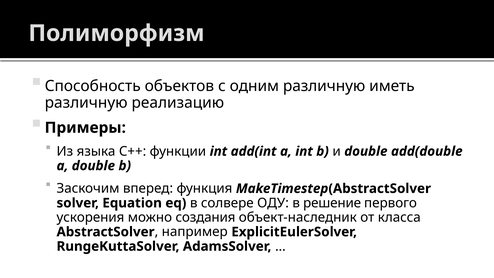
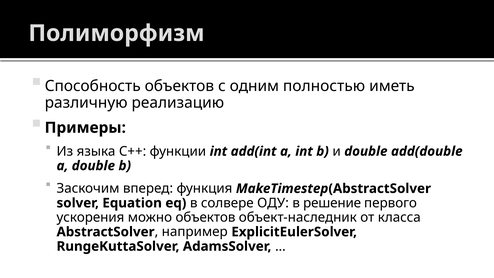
одним различную: различную -> полностью (324, 86)
можно создания: создания -> объектов (205, 217)
